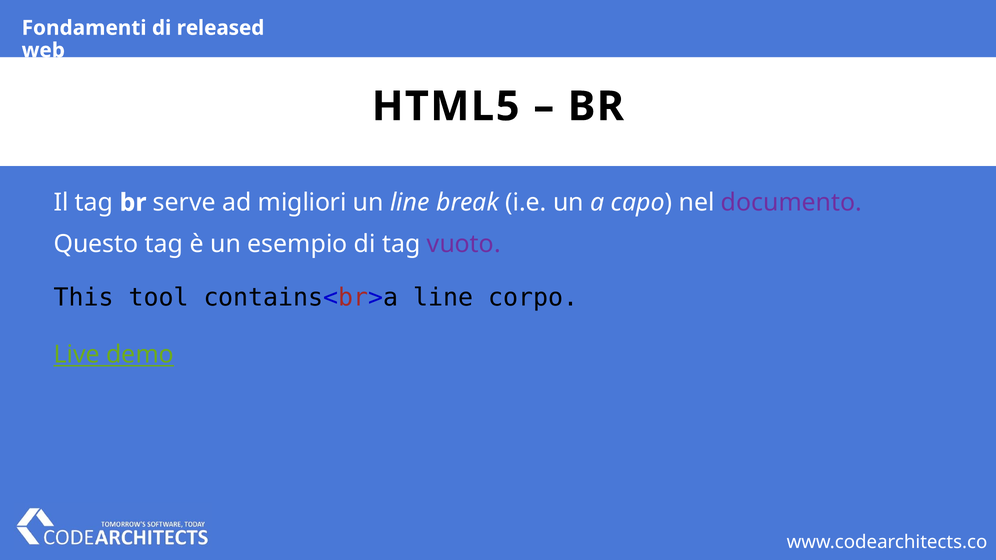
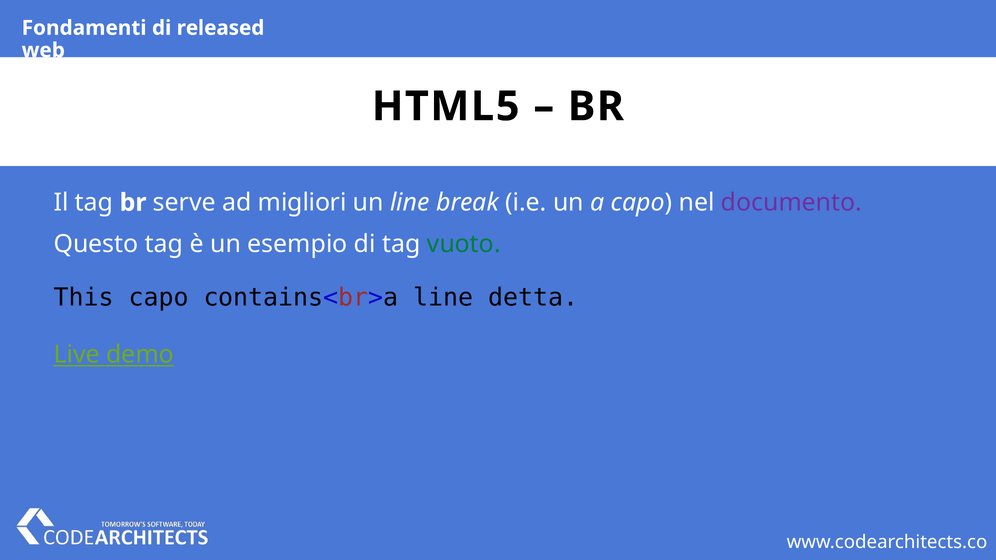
vuoto colour: purple -> green (464, 244)
This tool: tool -> capo (159, 298)
corpo: corpo -> detta (533, 298)
